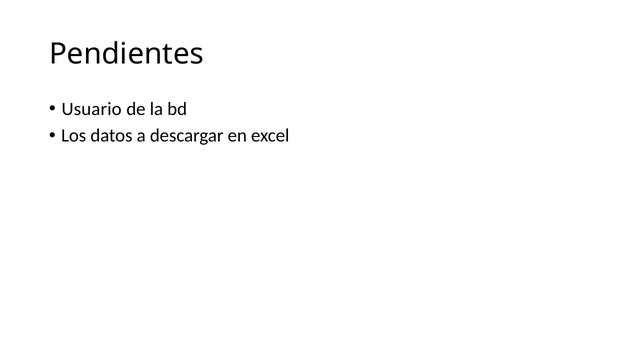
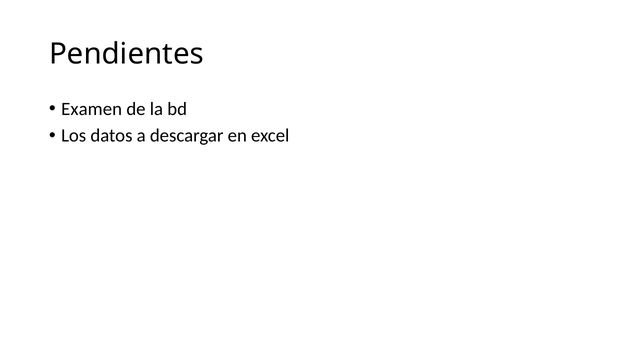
Usuario: Usuario -> Examen (92, 109)
